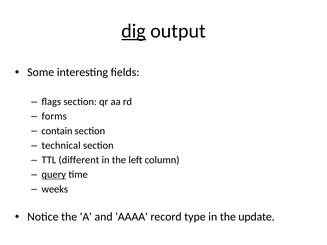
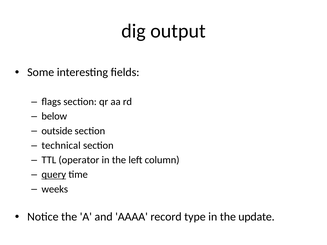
dig underline: present -> none (134, 31)
forms: forms -> below (54, 116)
contain: contain -> outside (57, 131)
different: different -> operator (79, 160)
